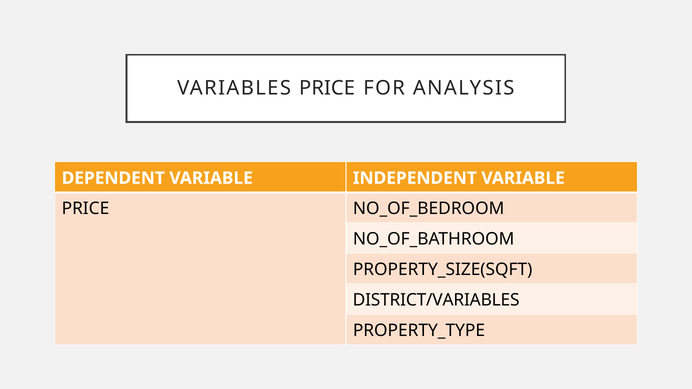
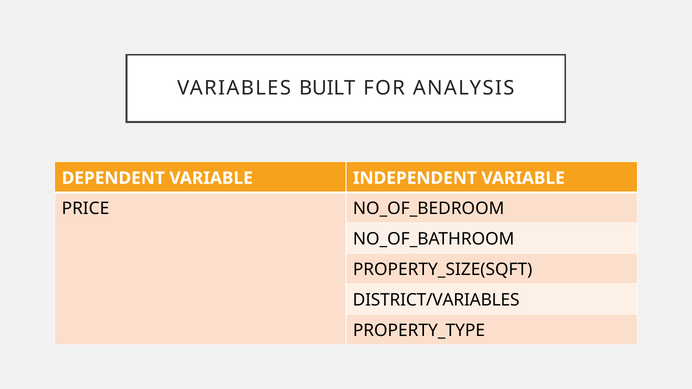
VARIABLES PRICE: PRICE -> BUILT (327, 88)
